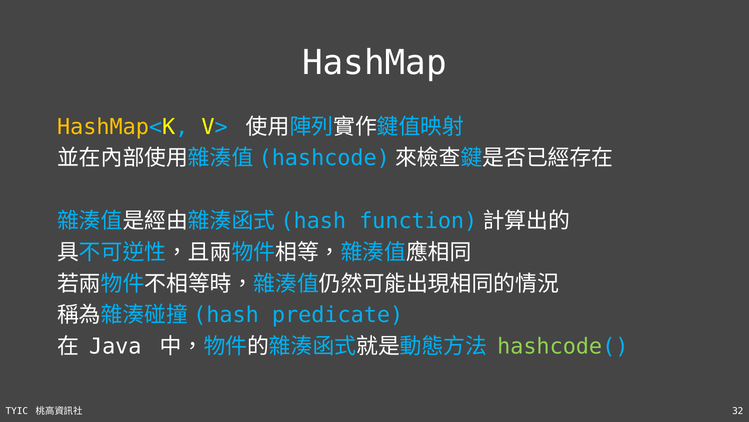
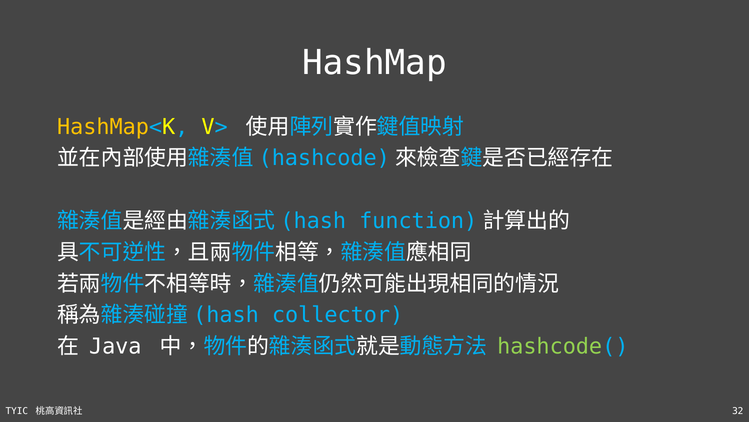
predicate: predicate -> collector (338, 315)
